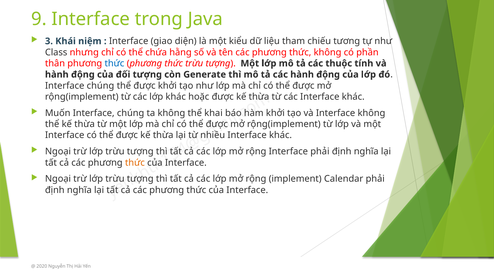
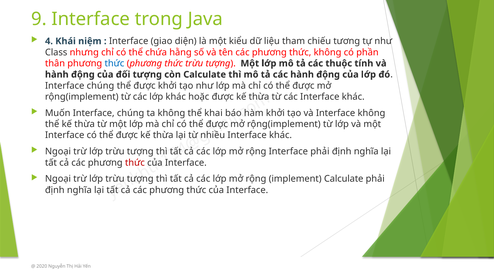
3: 3 -> 4 (49, 41)
còn Generate: Generate -> Calculate (205, 74)
thức colour: orange -> red (135, 163)
Calendar: Calendar -> Calculate (344, 179)
